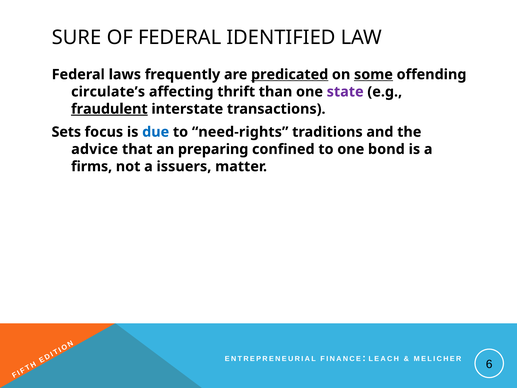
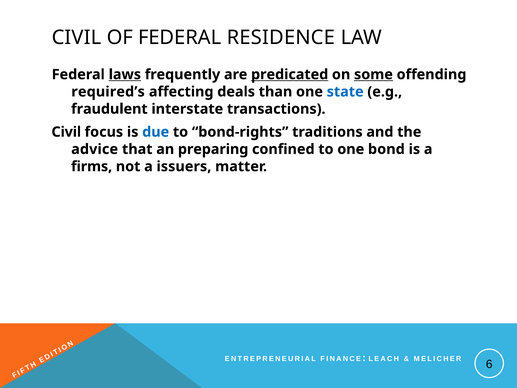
SURE: SURE -> CIVIL (77, 38)
IDENTIFIED: IDENTIFIED -> RESIDENCE (281, 38)
laws underline: none -> present (125, 74)
circulate’s: circulate’s -> required’s (108, 92)
thrift: thrift -> deals (236, 92)
state colour: purple -> blue (345, 92)
fraudulent underline: present -> none (109, 109)
Sets: Sets -> Civil (66, 132)
need-rights: need-rights -> bond-rights (240, 132)
